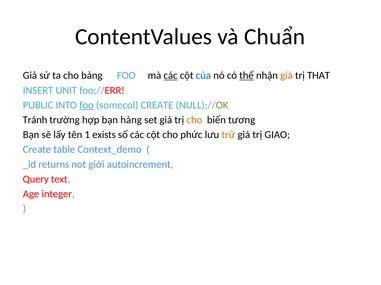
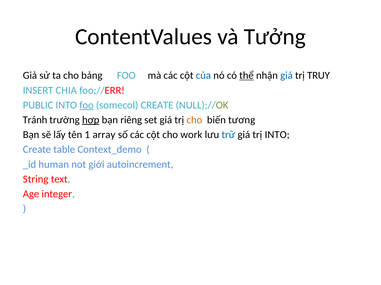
Chuẩn: Chuẩn -> Tưởng (275, 37)
các underline: present -> none (171, 76)
giá colour: orange -> blue (286, 76)
THAT: THAT -> TRUY (318, 76)
UNIT: UNIT -> CHIA (66, 91)
hợp underline: none -> present (91, 120)
hàng: hàng -> riêng (131, 120)
exists: exists -> array (104, 135)
phức: phức -> work (191, 135)
trữ colour: orange -> blue (228, 135)
trị GIAO: GIAO -> INTO (277, 135)
returns: returns -> human (54, 165)
Query: Query -> String (36, 180)
